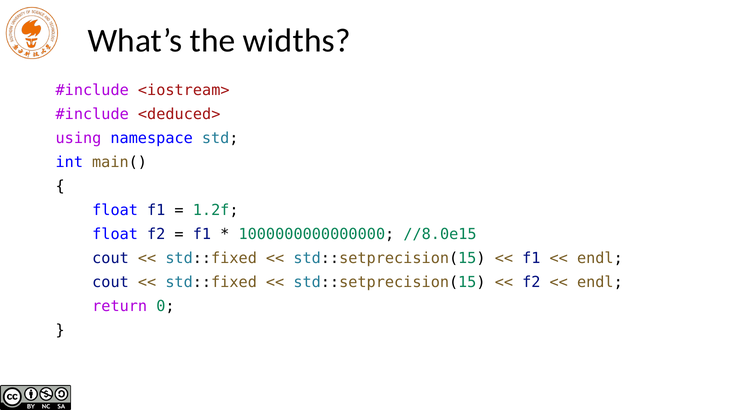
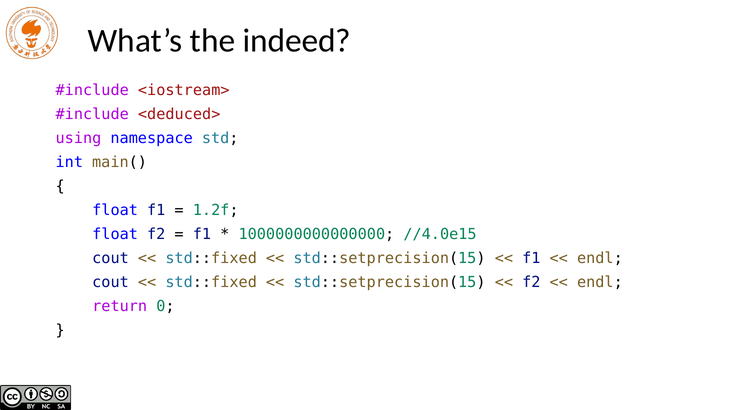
widths: widths -> indeed (297, 41)
//8.0e15: //8.0e15 -> //4.0e15 (440, 234)
